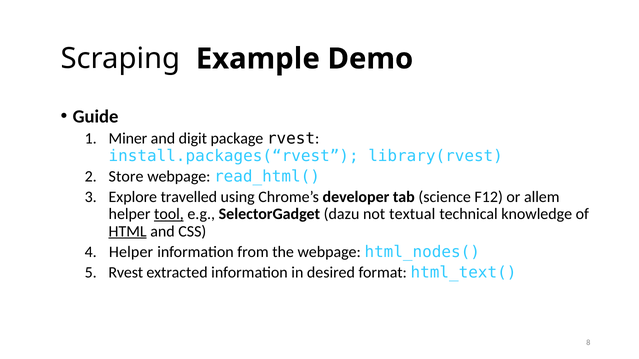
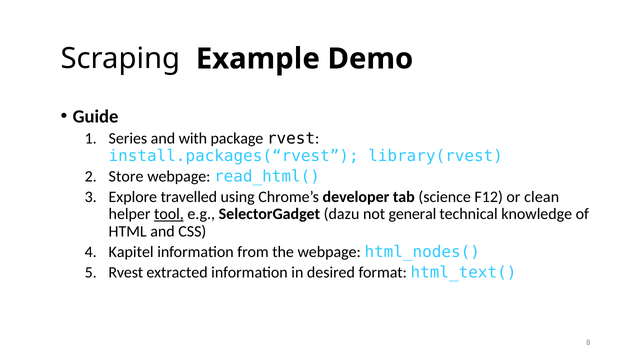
Miner: Miner -> Series (128, 139)
digit: digit -> with (193, 139)
allem: allem -> clean (542, 197)
textual: textual -> general (412, 214)
HTML underline: present -> none (128, 232)
Helper: Helper -> Kapitel (131, 252)
